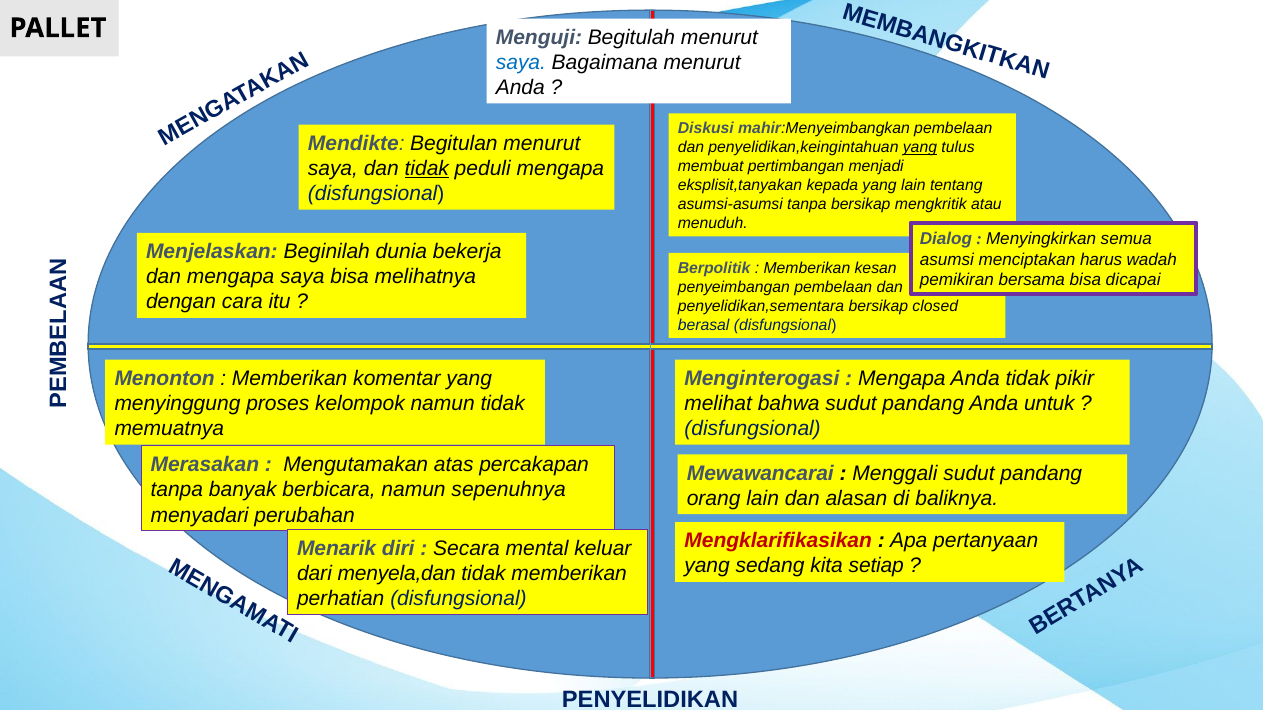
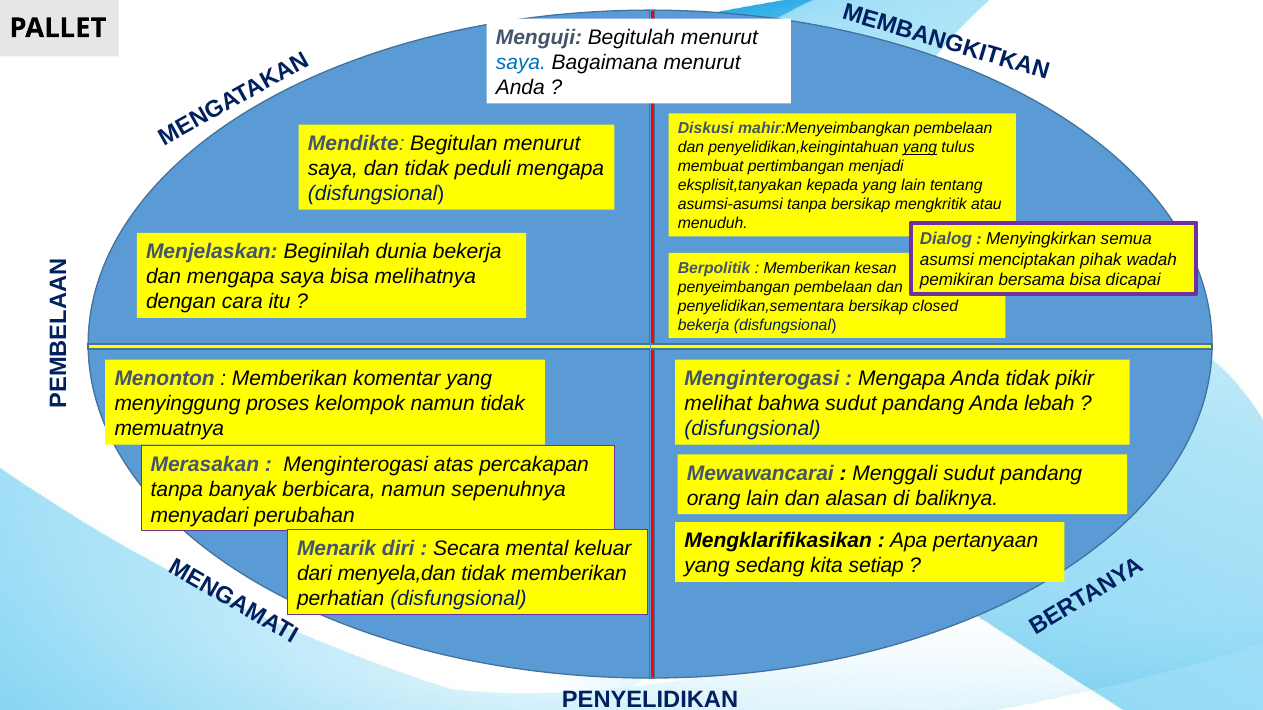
tidak underline: present -> none (427, 169)
harus: harus -> pihak (1101, 260)
berasal: berasal -> bekerja (704, 325)
untuk: untuk -> lebah (1049, 404)
Mengutamakan: Mengutamakan -> Menginterogasi (356, 465)
Mengklarifikasikan colour: red -> black (778, 541)
